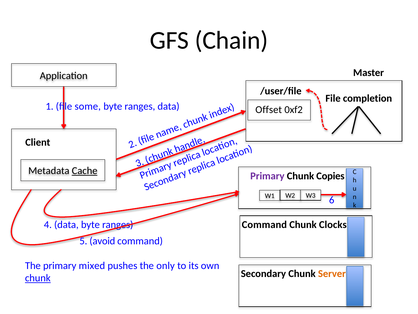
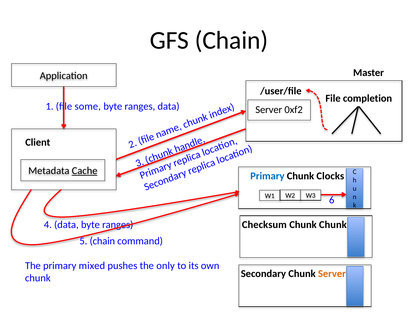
Offset: Offset -> Server (269, 110)
Primary colour: purple -> blue (267, 176)
Copies: Copies -> Clocks (330, 176)
Command: Command -> Checksum (264, 224)
Chunk Clocks: Clocks -> Chunk (333, 224)
5 avoid: avoid -> chain (102, 241)
chunk underline: present -> none (38, 278)
